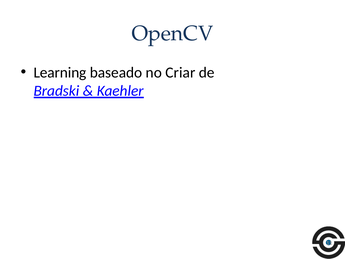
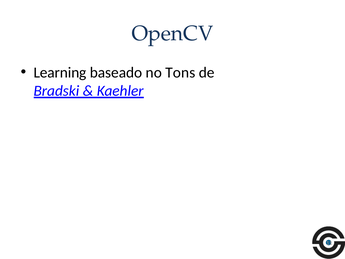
Criar: Criar -> Tons (180, 72)
